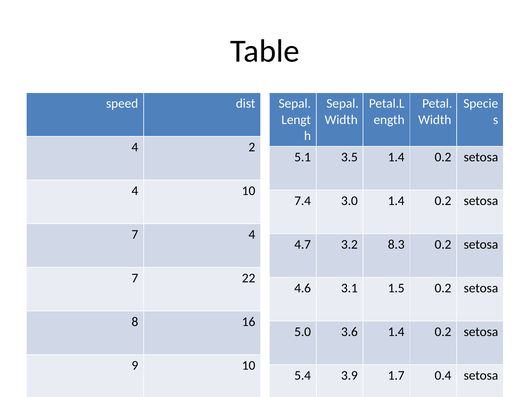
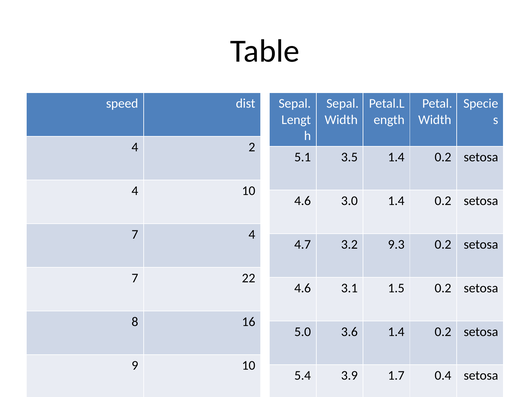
7.4: 7.4 -> 4.6 (303, 201)
8.3: 8.3 -> 9.3 (396, 245)
